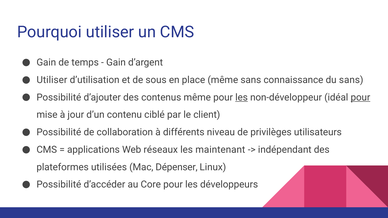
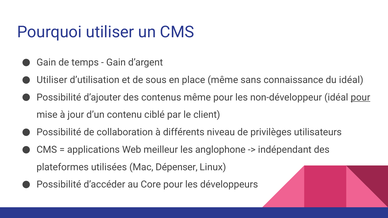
du sans: sans -> idéal (351, 80)
les underline: present -> none (242, 97)
réseaux: réseaux -> meilleur (161, 150)
maintenant: maintenant -> anglophone (220, 150)
